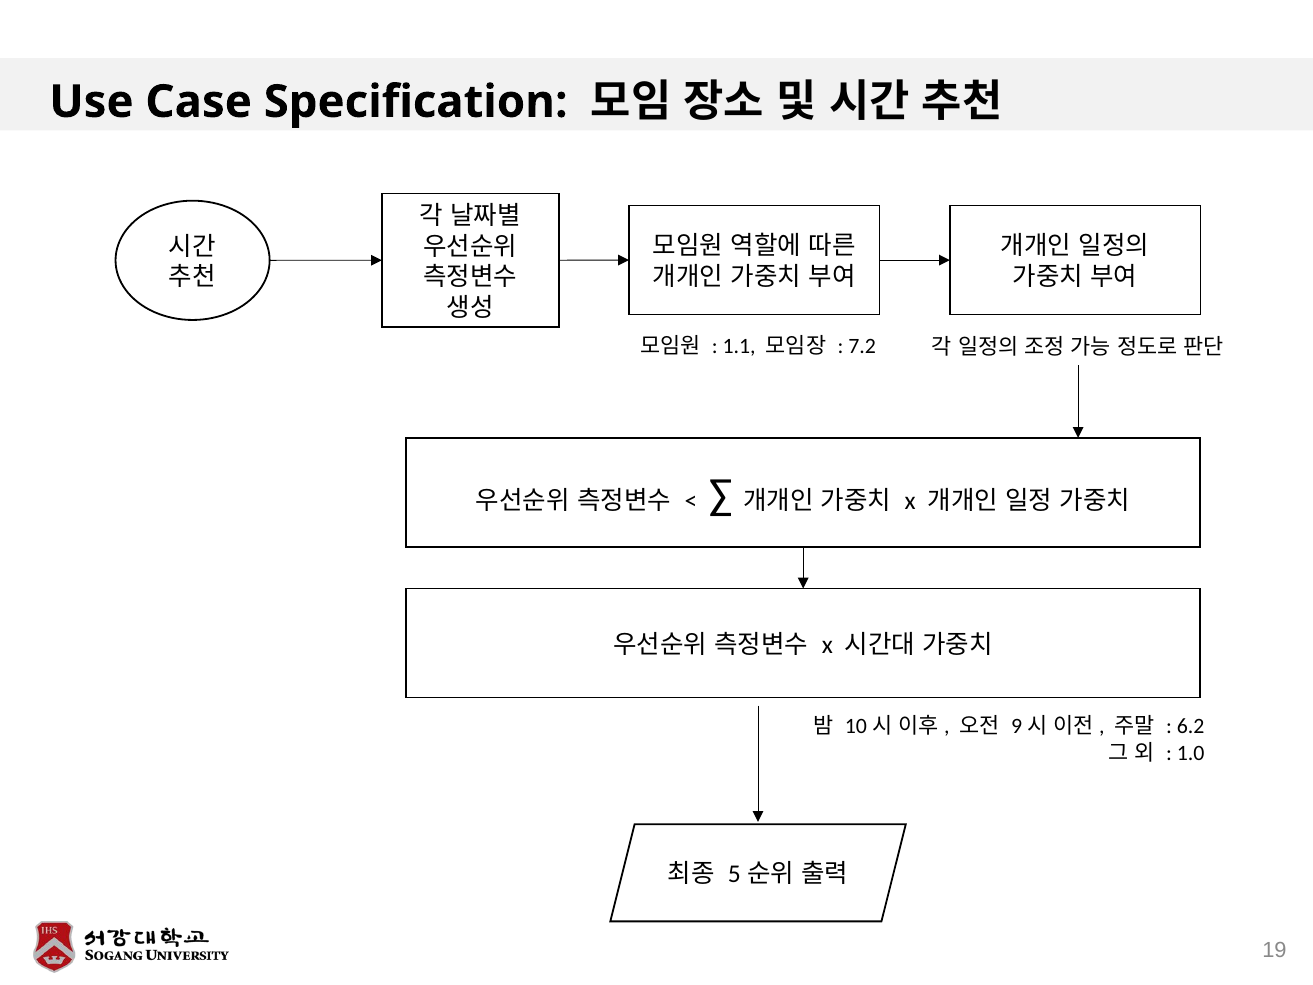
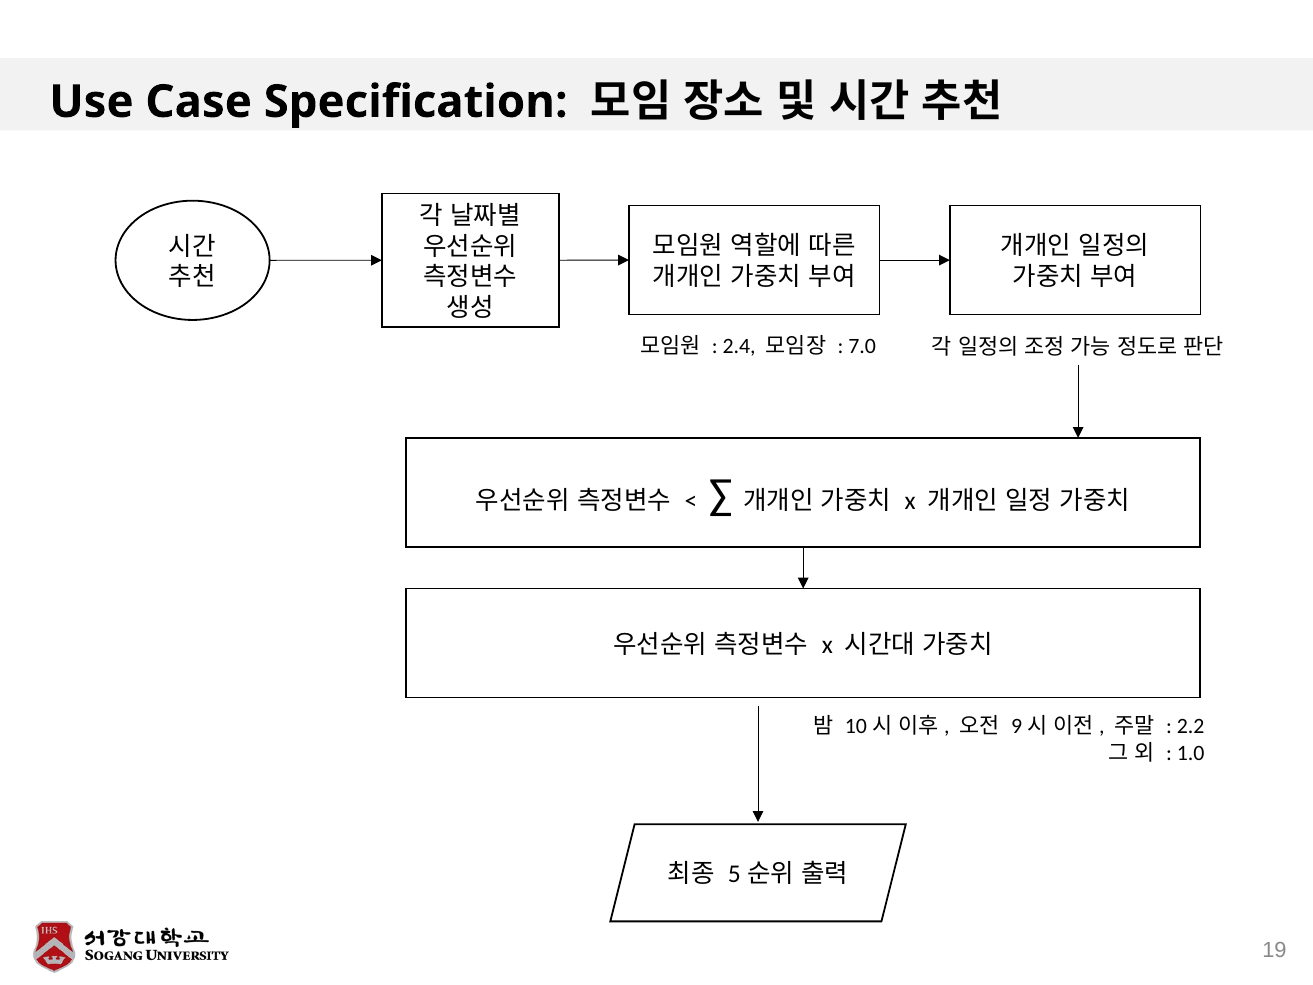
1.1: 1.1 -> 2.4 (739, 346)
7.2: 7.2 -> 7.0 (862, 346)
6.2: 6.2 -> 2.2 (1191, 727)
